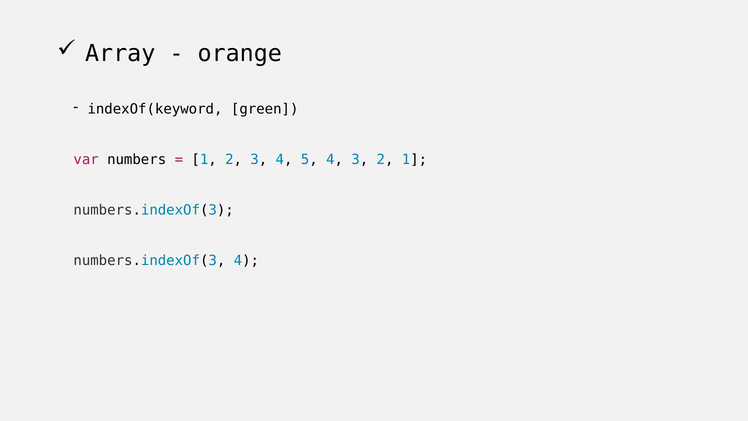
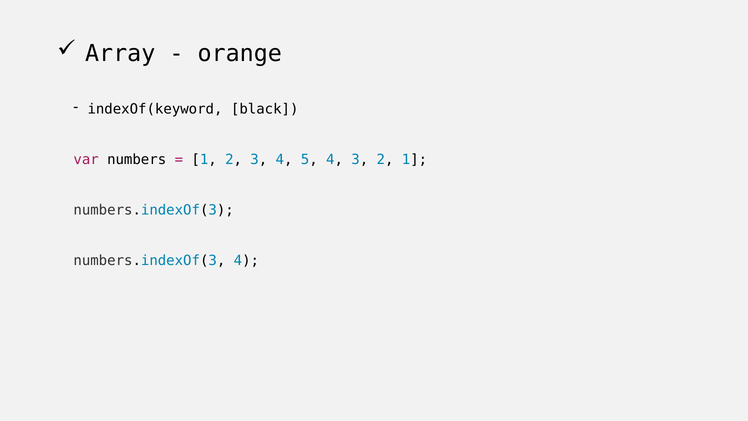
green: green -> black (265, 109)
